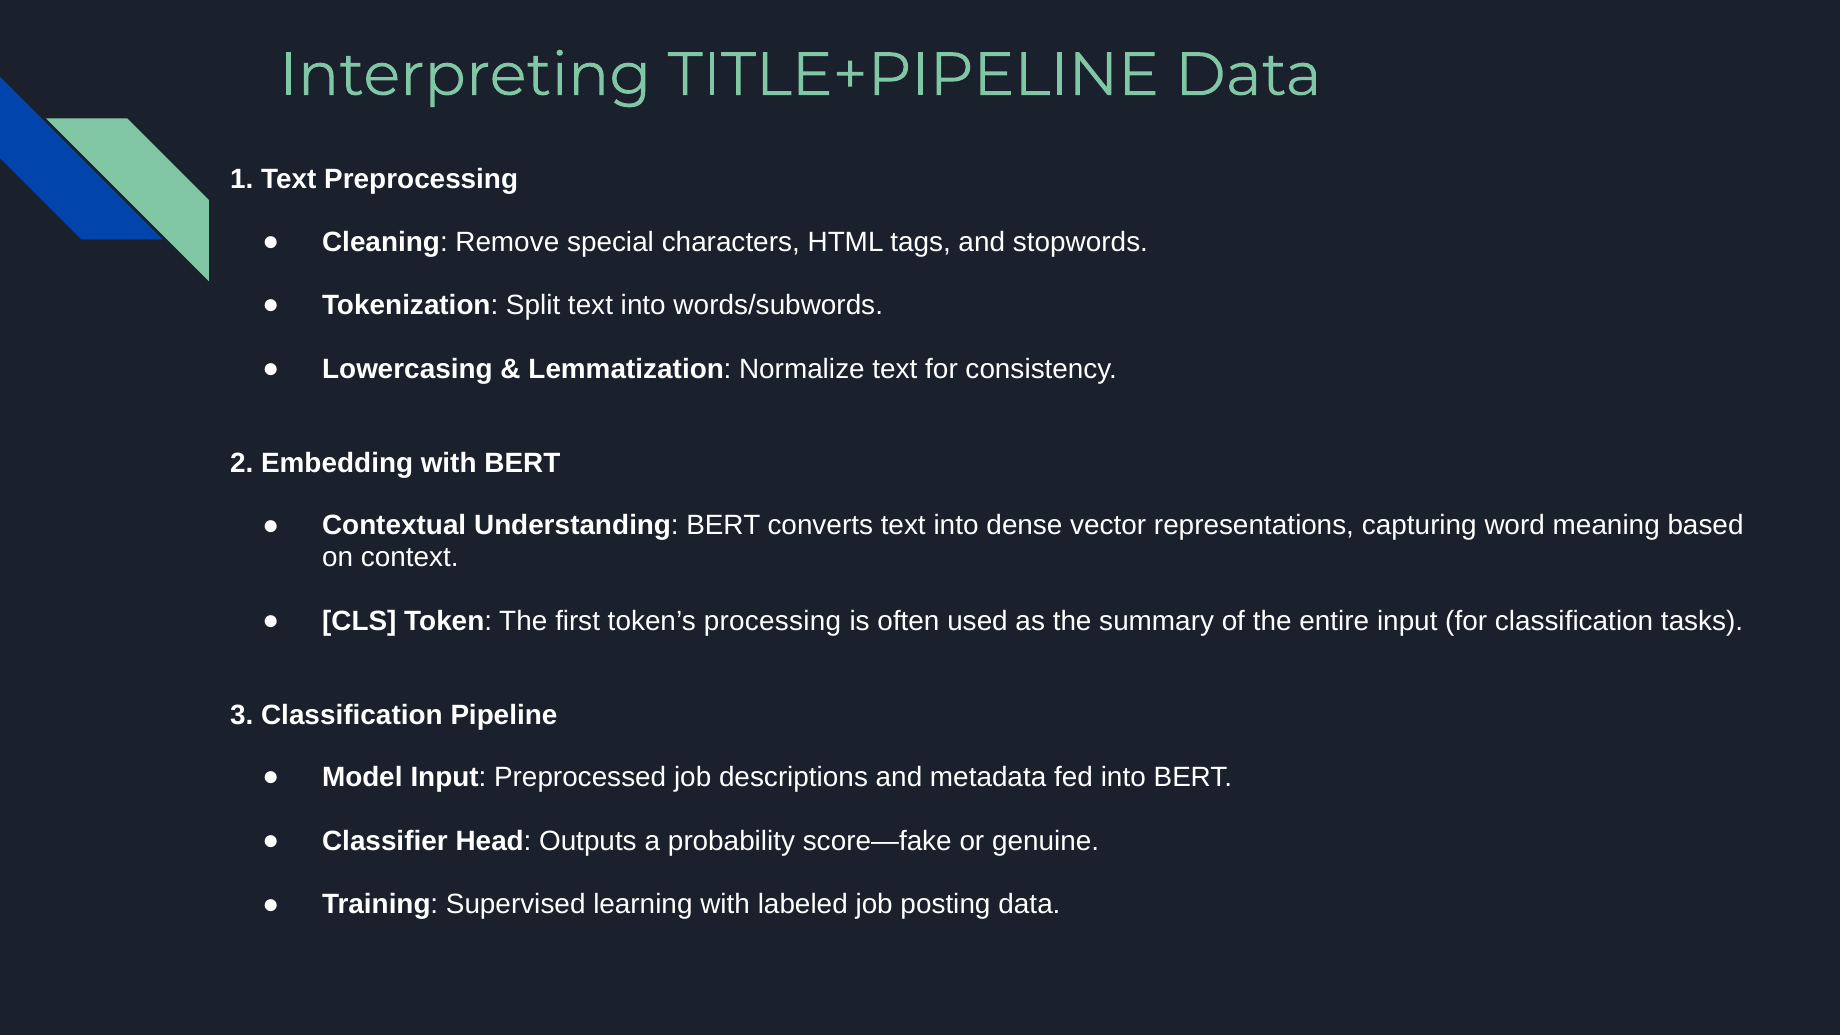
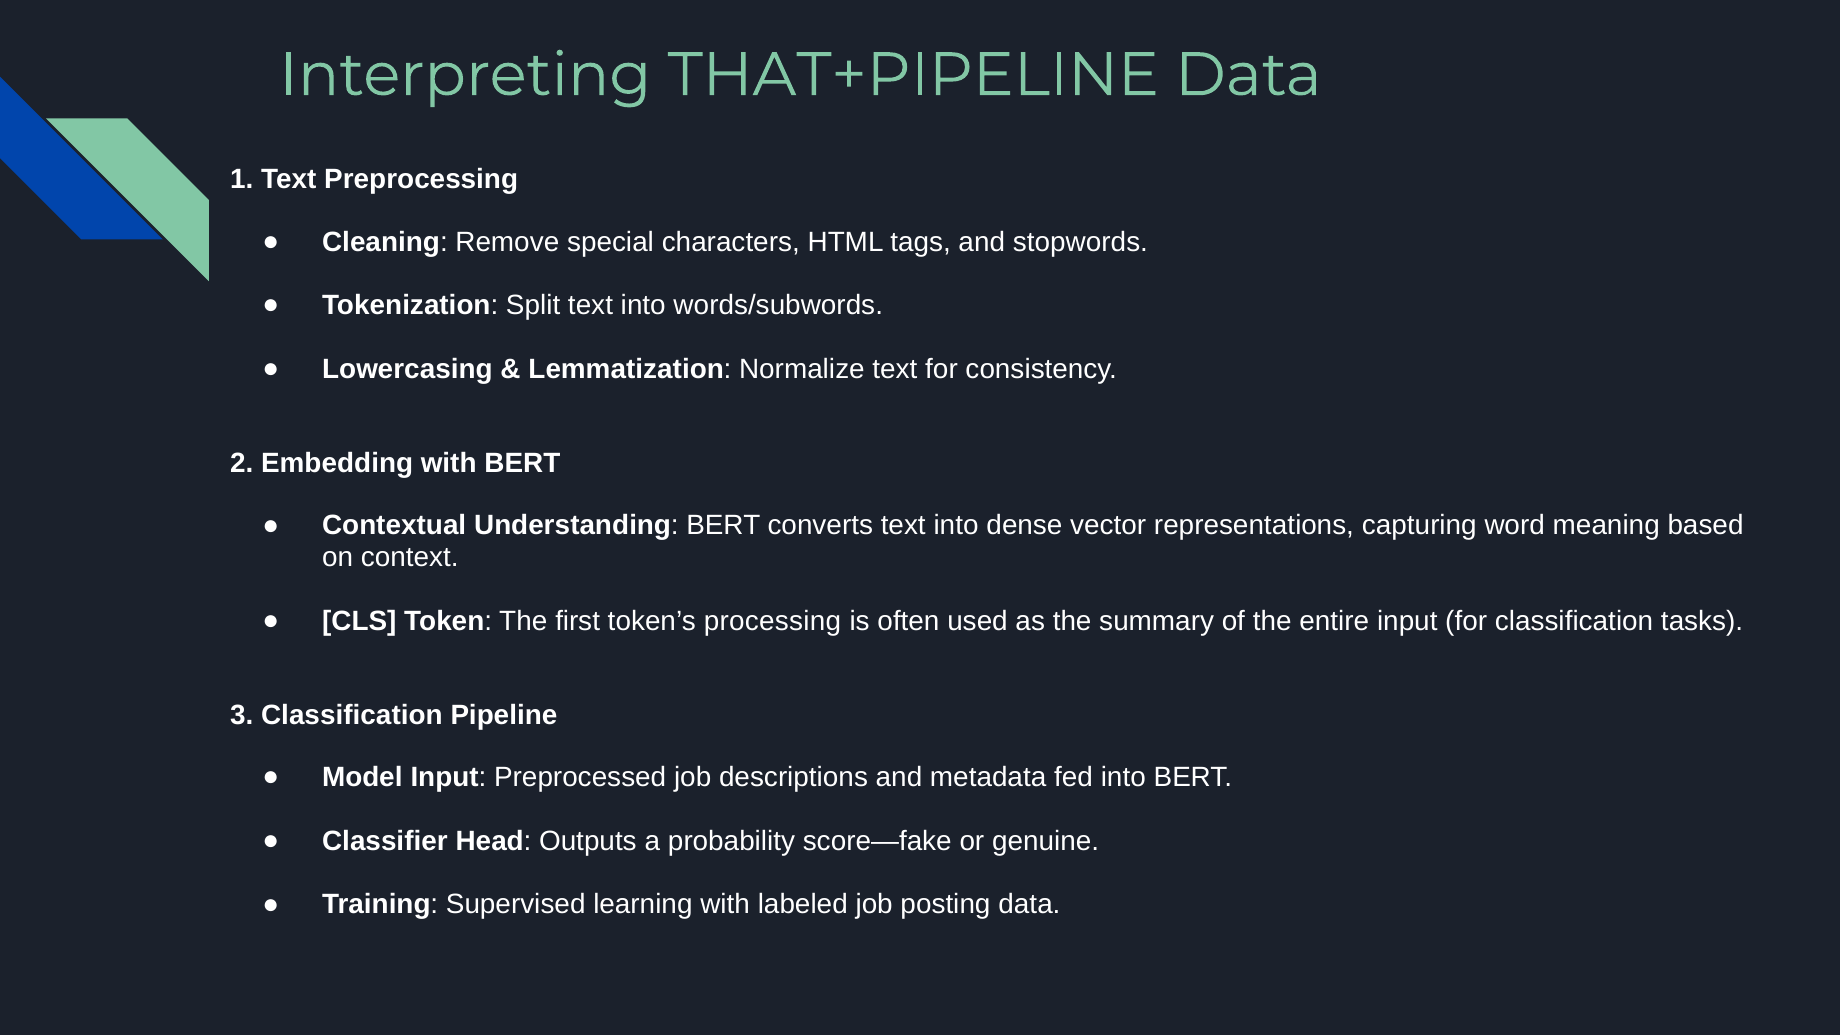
TITLE+PIPELINE: TITLE+PIPELINE -> THAT+PIPELINE (913, 75)
